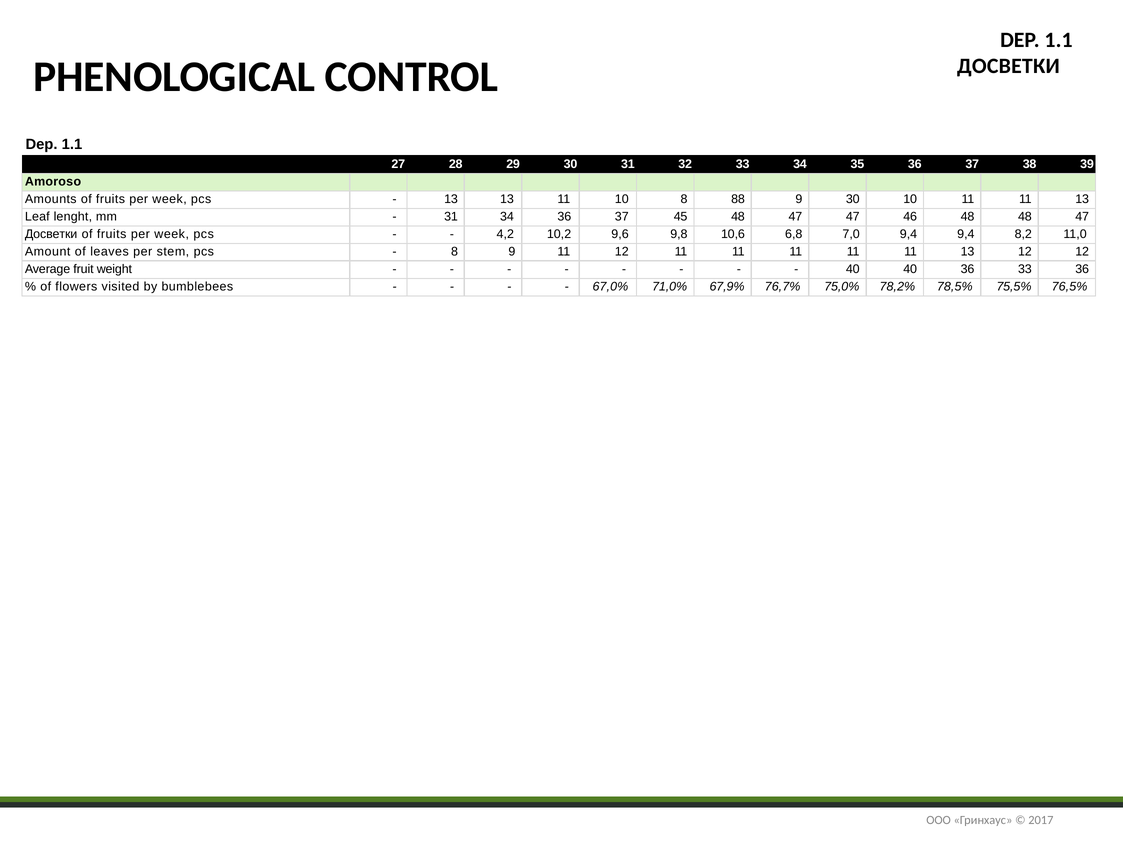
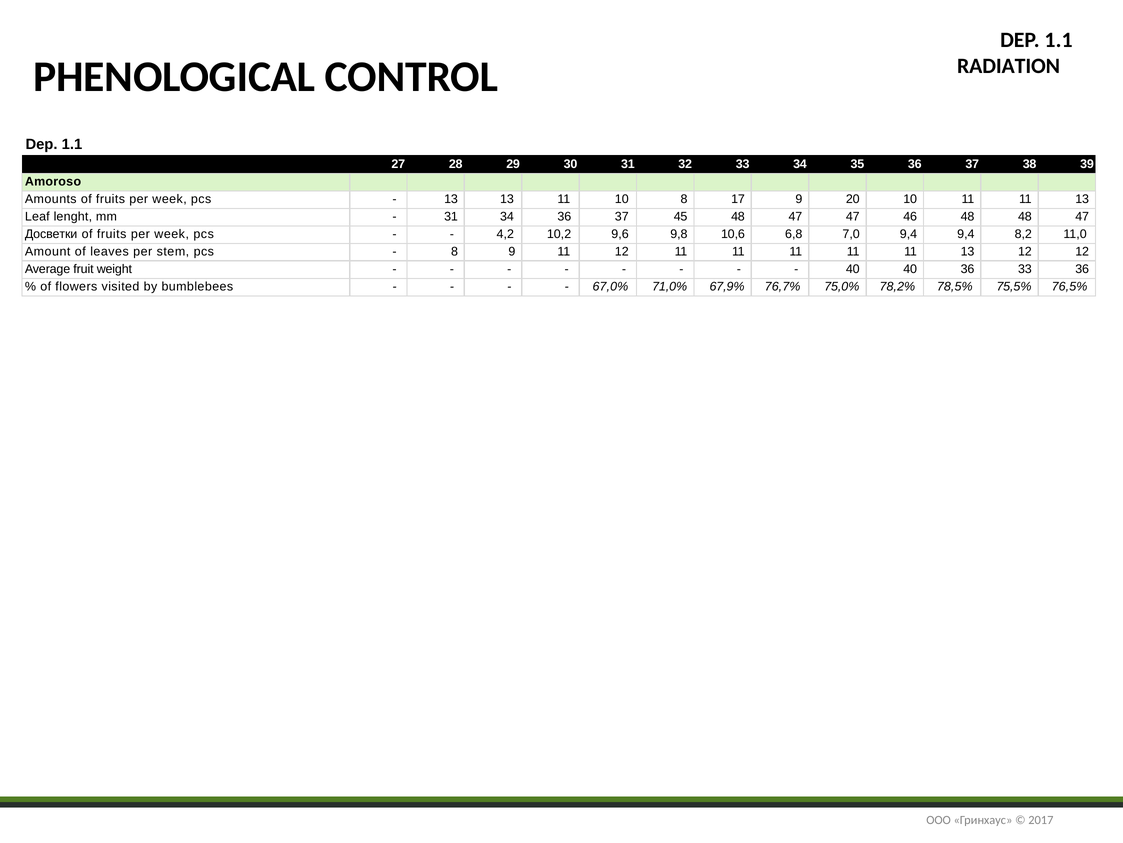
ДОСВЕТКИ: ДОСВЕТКИ -> RADIATION (1009, 66)
88: 88 -> 17 (738, 199)
9 30: 30 -> 20 (853, 199)
